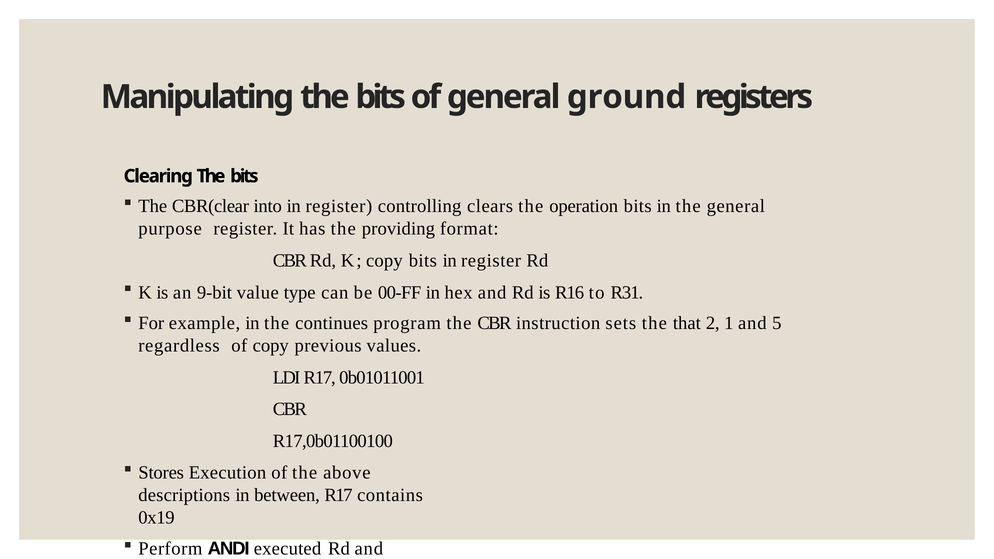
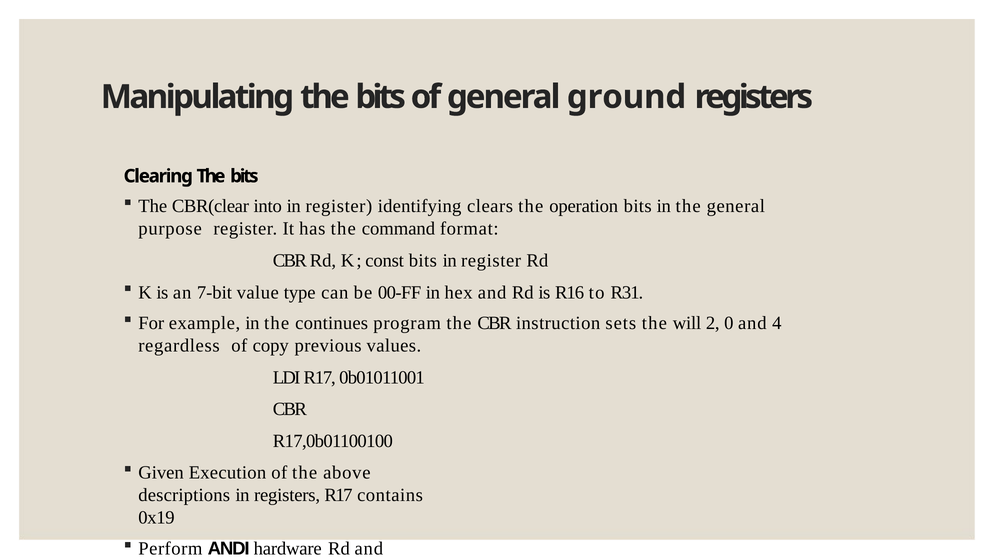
controlling: controlling -> identifying (420, 206)
providing: providing -> command (398, 229)
copy: copy -> const (385, 261)
9-bit: 9-bit -> 7-bit (214, 292)
that: that -> will (687, 323)
1: 1 -> 0 (729, 323)
5: 5 -> 4 (777, 323)
Stores: Stores -> Given (161, 473)
in between: between -> registers (287, 495)
executed: executed -> hardware (288, 549)
